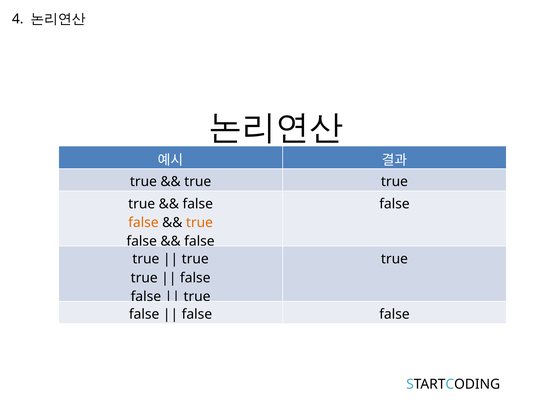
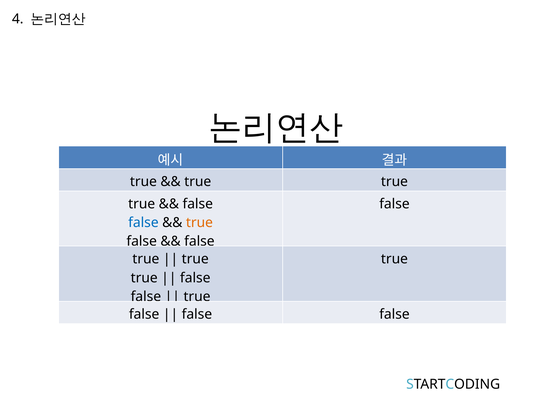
false colour: orange -> blue (143, 223)
